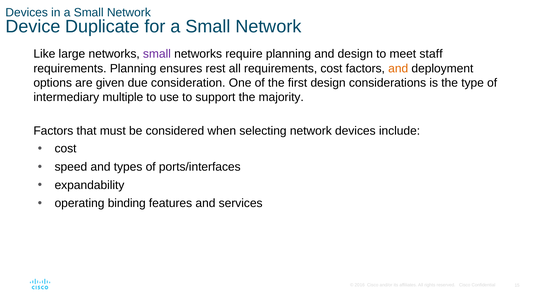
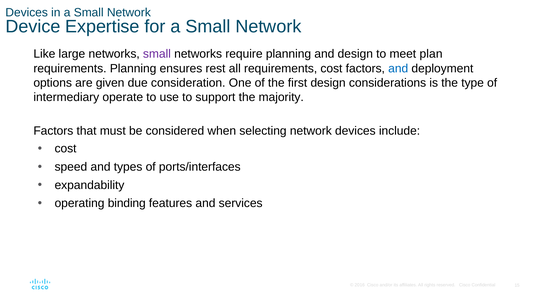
Duplicate: Duplicate -> Expertise (102, 27)
staff: staff -> plan (431, 54)
and colour: orange -> blue (398, 68)
multiple: multiple -> operate (123, 97)
